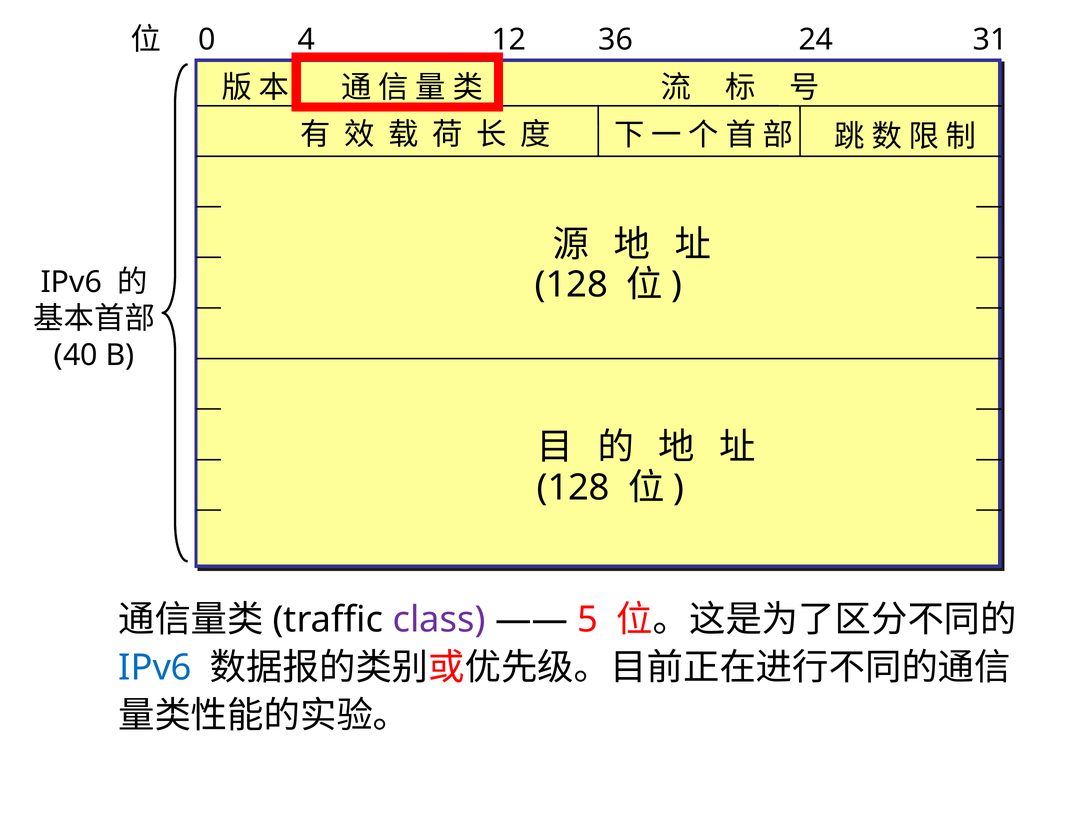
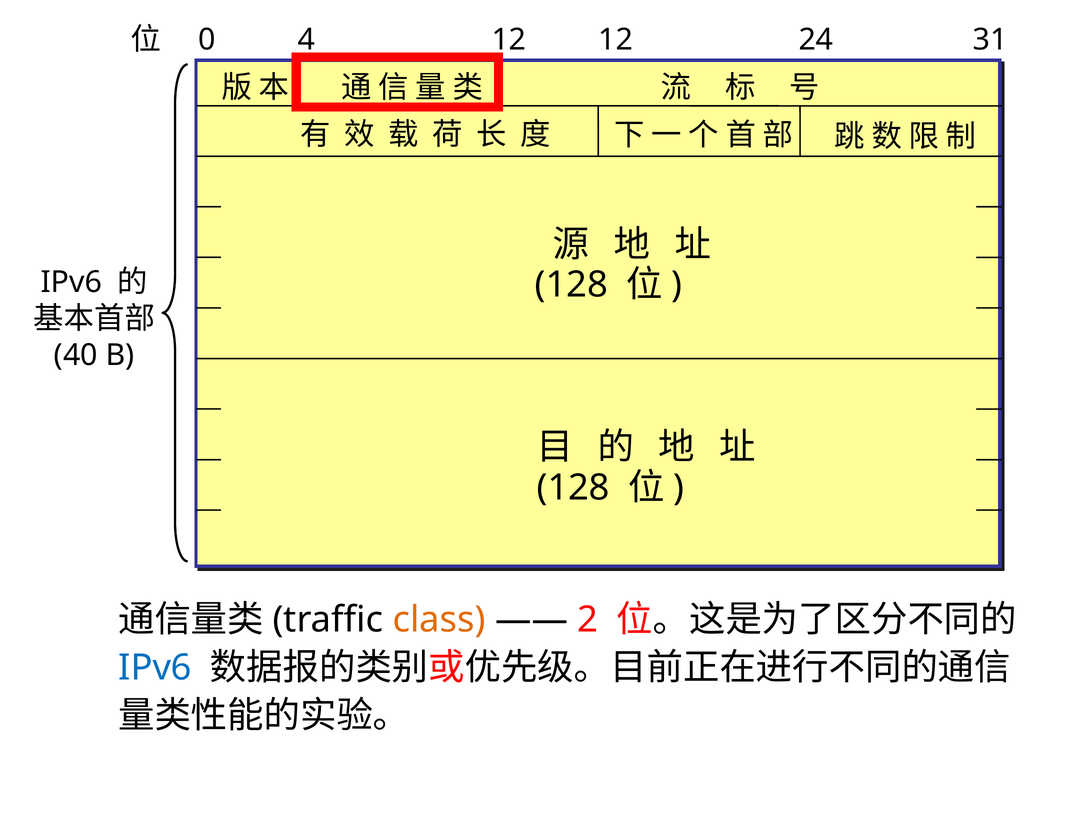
36: 36 -> 12 (616, 40)
class colour: purple -> orange (439, 620)
5: 5 -> 2 (588, 620)
